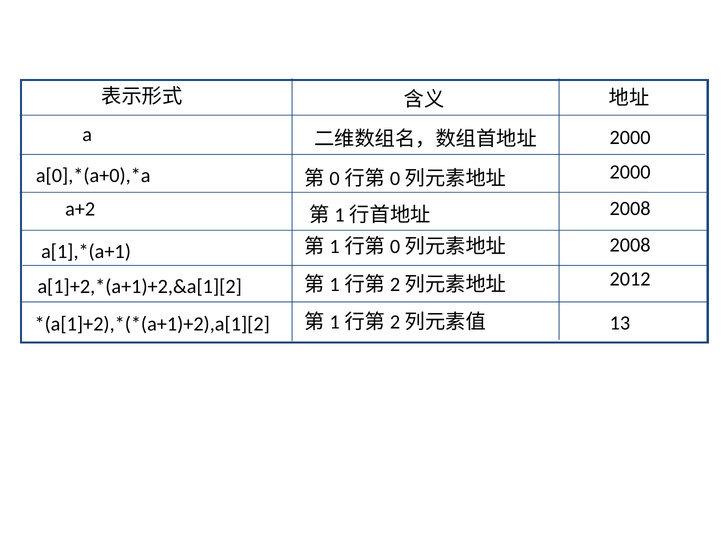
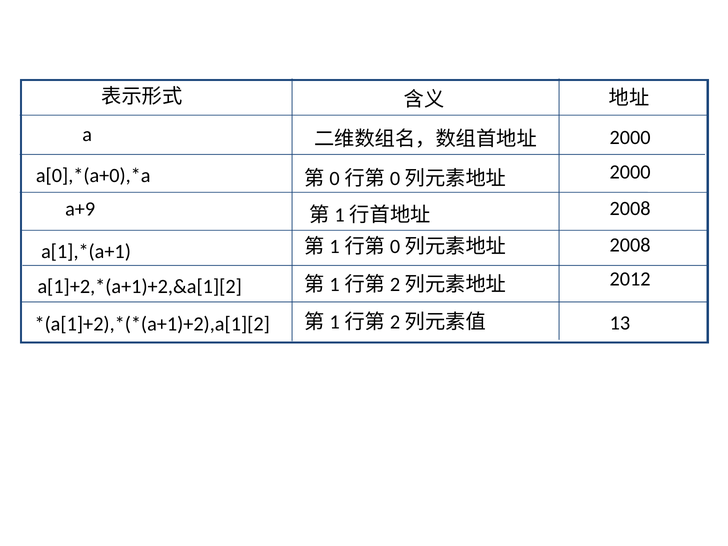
a+2: a+2 -> a+9 (80, 209)
